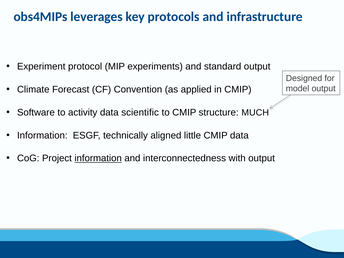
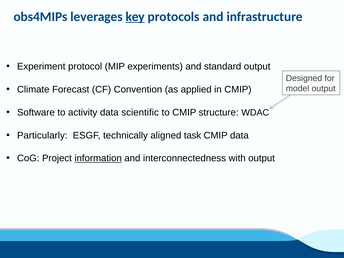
key underline: none -> present (135, 17)
MUCH: MUCH -> WDAC (255, 113)
Information: Information -> Particularly (42, 135)
little: little -> task (193, 135)
